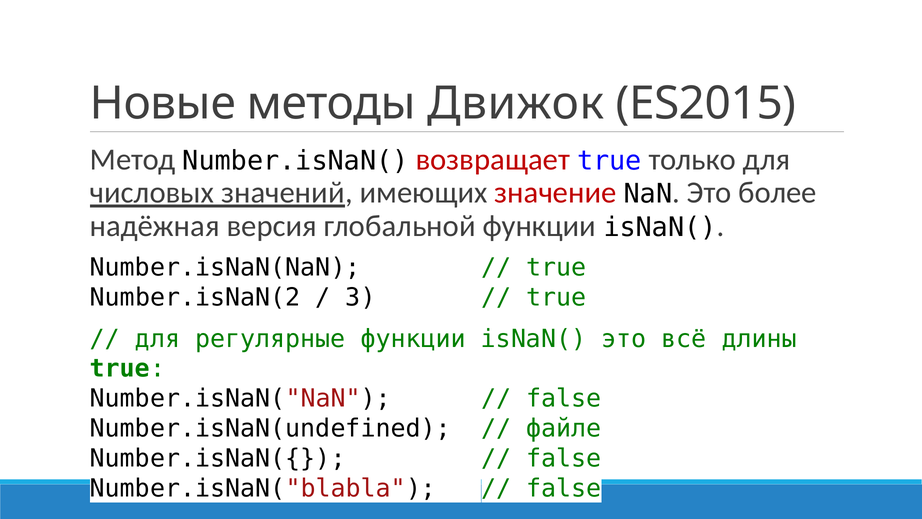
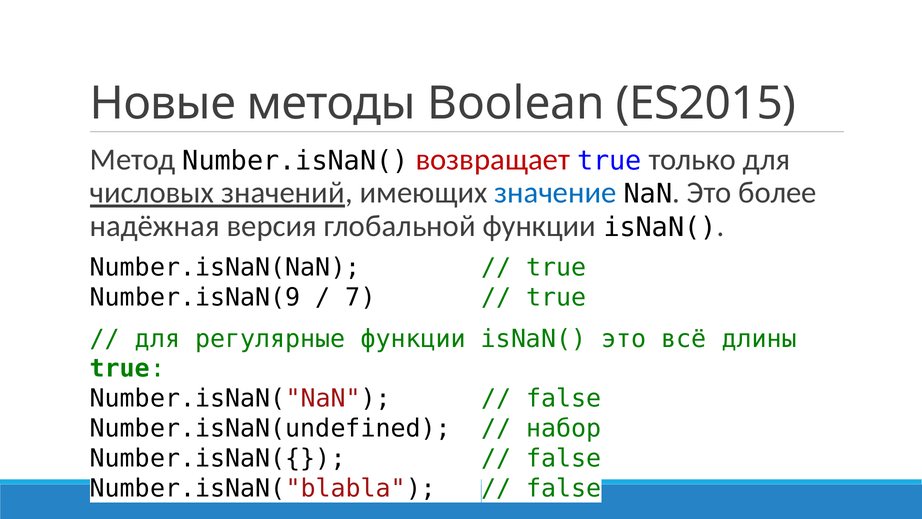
Движок: Движок -> Boolean (516, 103)
значение colour: red -> blue (555, 193)
Number.isNaN(2: Number.isNaN(2 -> Number.isNaN(9 (195, 297)
3: 3 -> 7 (361, 297)
файле: файле -> набор (564, 428)
